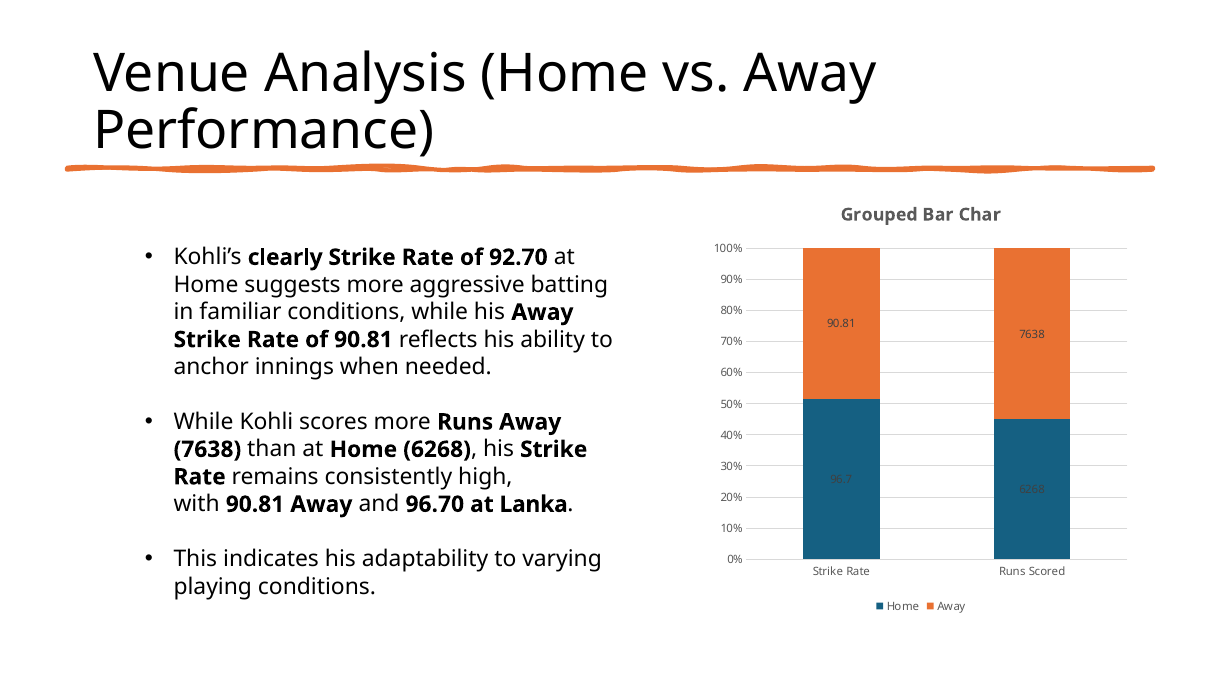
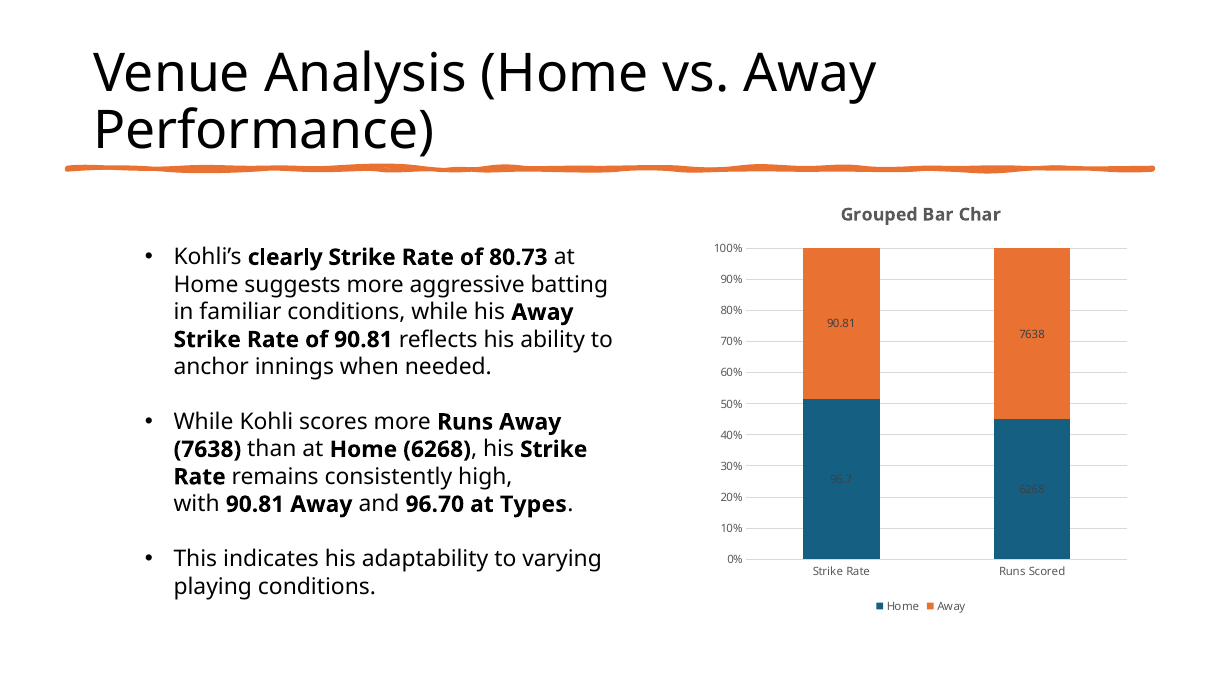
92.70: 92.70 -> 80.73 (518, 257)
Lanka: Lanka -> Types (533, 504)
